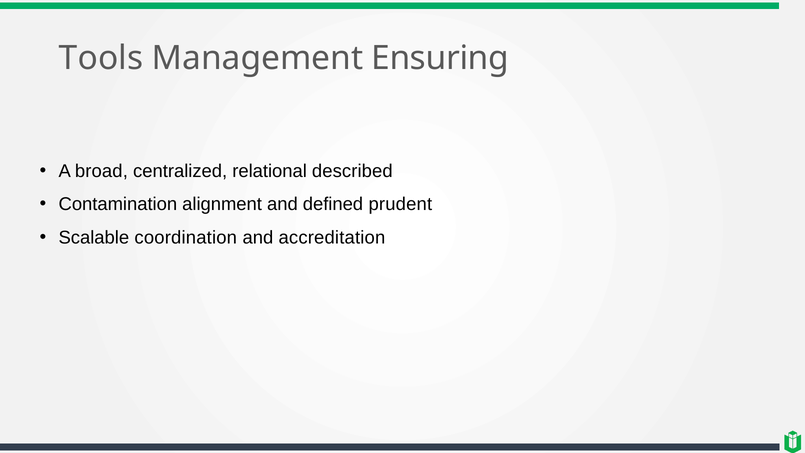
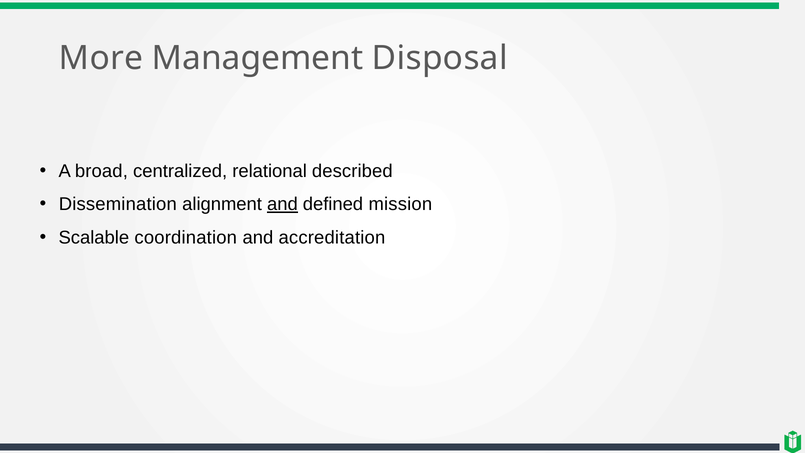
Tools: Tools -> More (101, 58)
Ensuring: Ensuring -> Disposal (440, 58)
Contamination: Contamination -> Dissemination (118, 204)
and underline: none -> present (282, 204)
prudent: prudent -> mission (400, 204)
